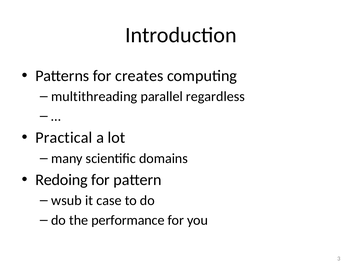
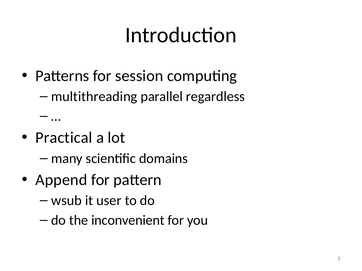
creates: creates -> session (139, 76)
Redoing: Redoing -> Append (61, 180)
case: case -> user (109, 201)
performance: performance -> inconvenient (128, 221)
